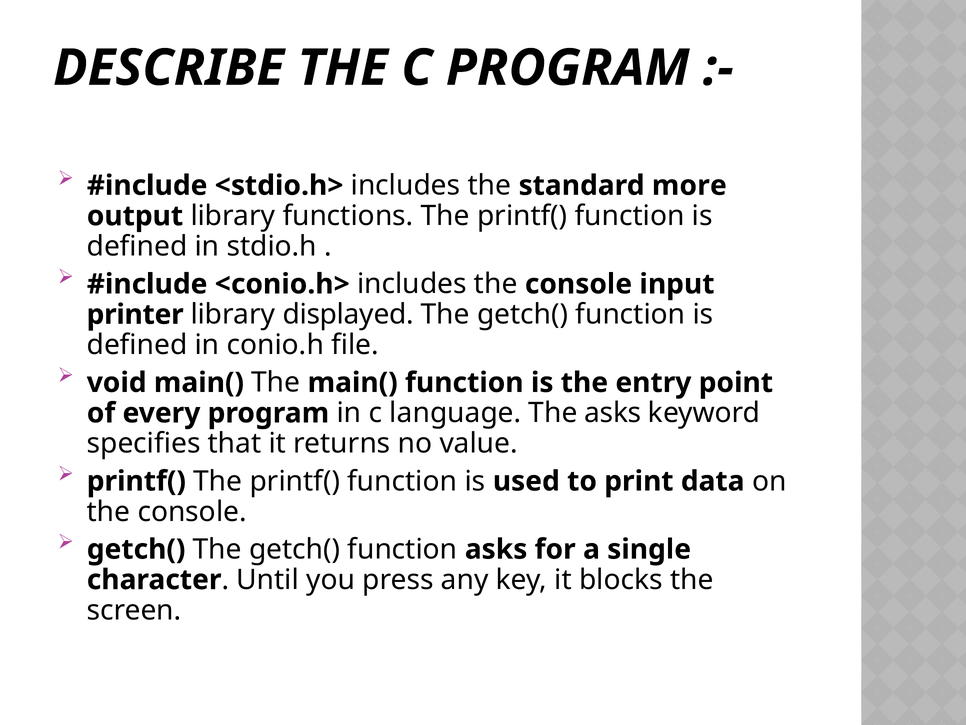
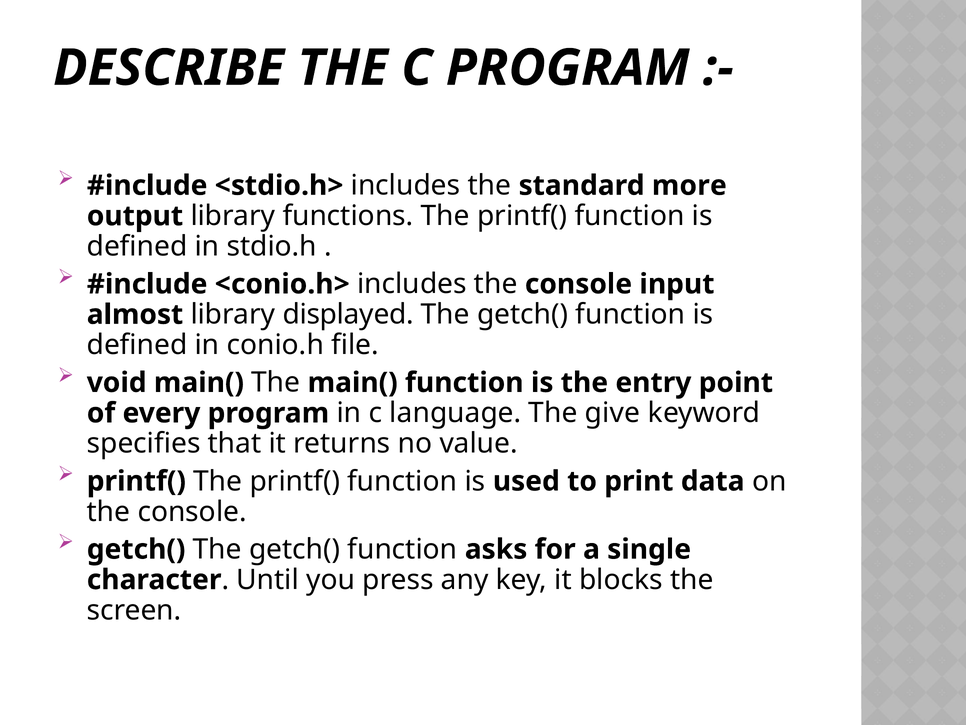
printer: printer -> almost (135, 314)
The asks: asks -> give (613, 413)
